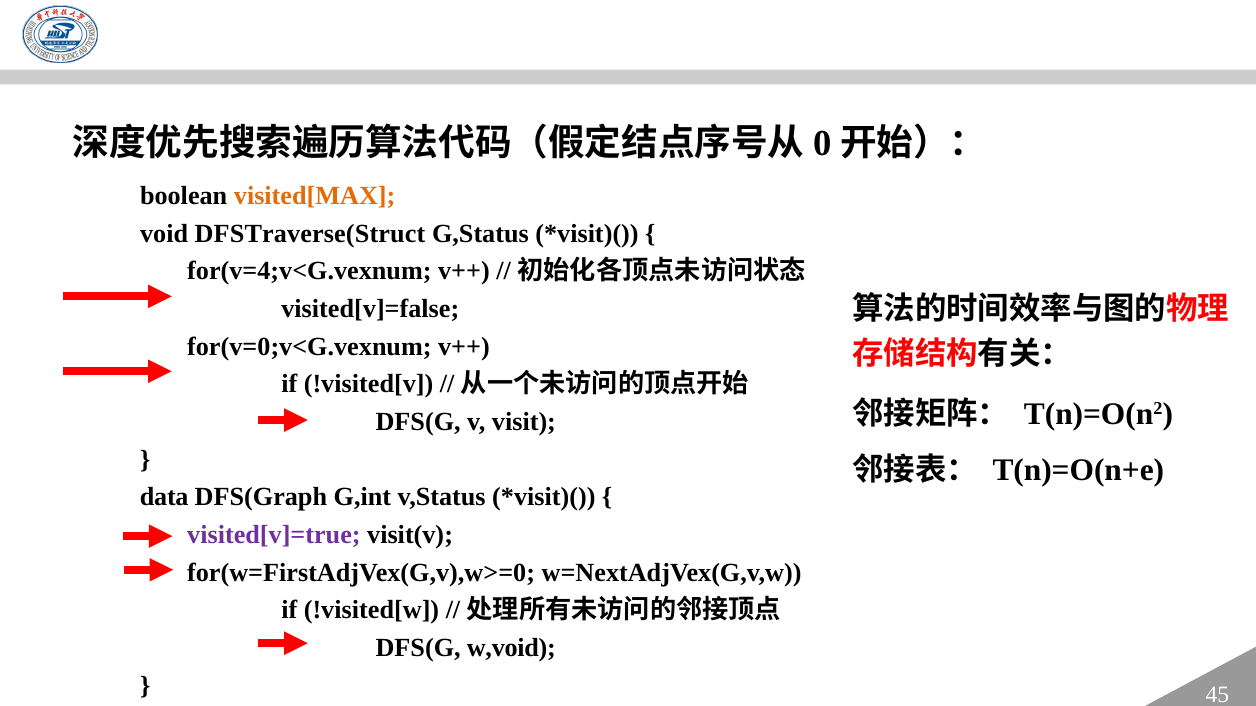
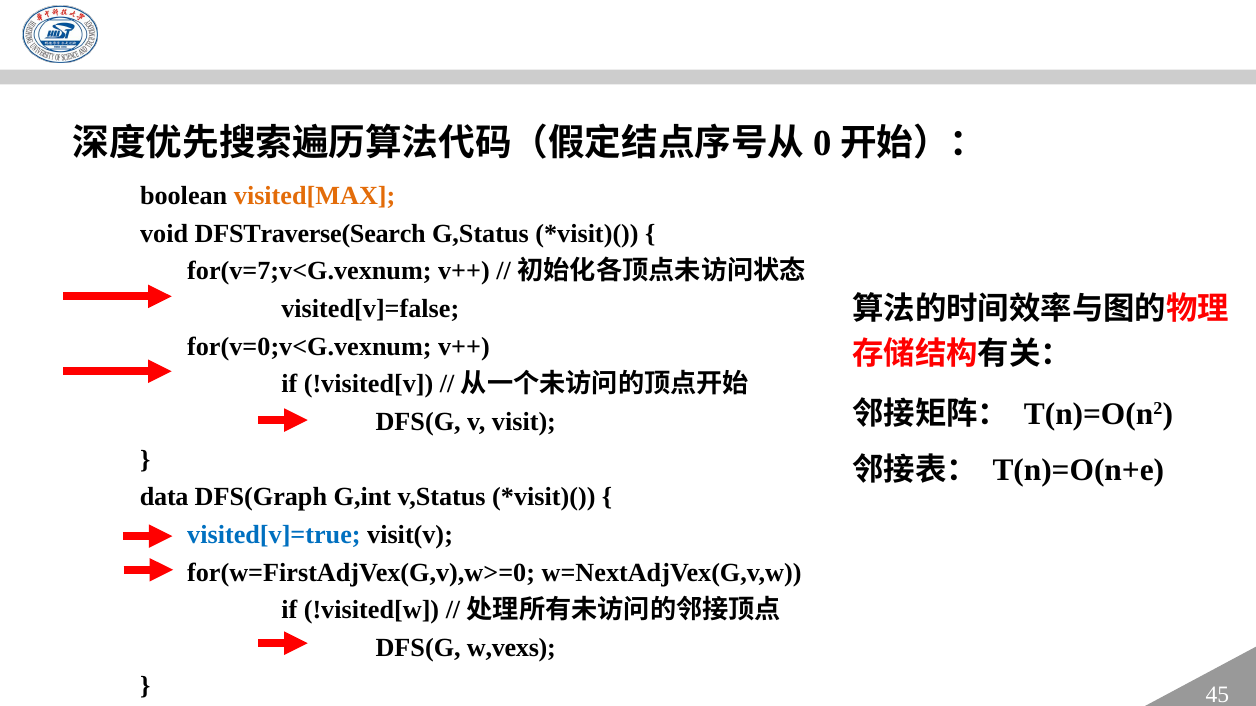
DFSTraverse(Struct: DFSTraverse(Struct -> DFSTraverse(Search (310, 234)
for(v=4;v<G.vexnum: for(v=4;v<G.vexnum -> for(v=7;v<G.vexnum (309, 271)
visited[v]=true colour: purple -> blue (274, 535)
w,void: w,void -> w,vexs (511, 648)
